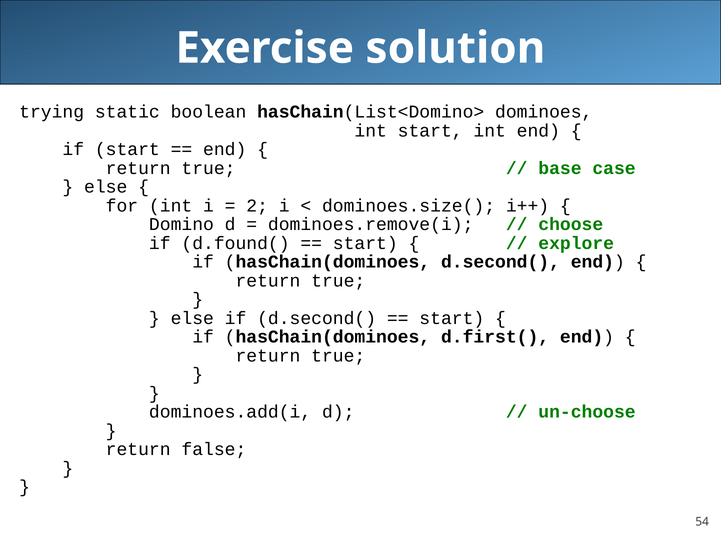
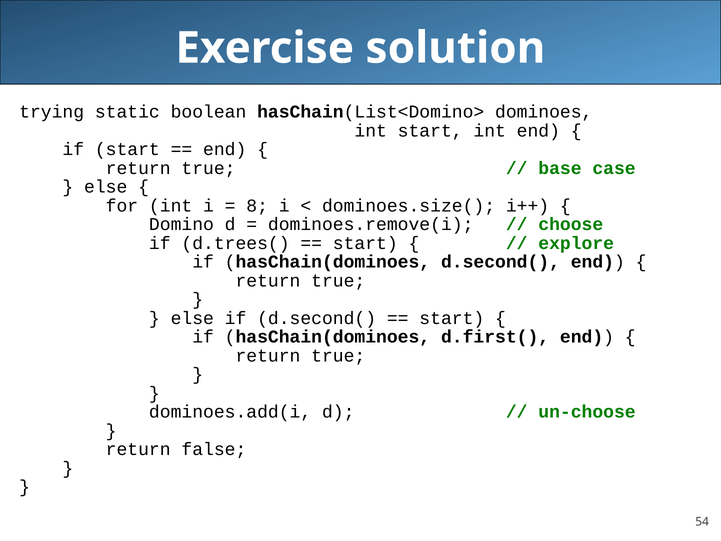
2: 2 -> 8 (257, 206)
d.found(: d.found( -> d.trees( (236, 243)
